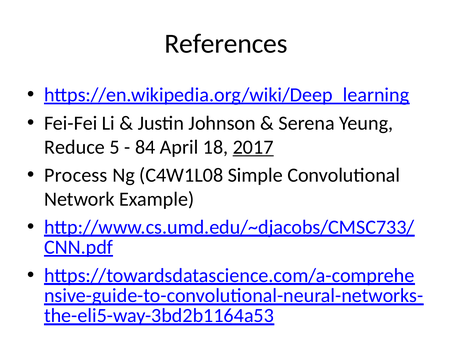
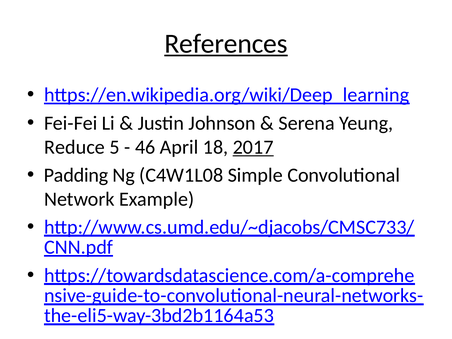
References underline: none -> present (226, 44)
84: 84 -> 46 (145, 147)
Process: Process -> Padding (76, 175)
